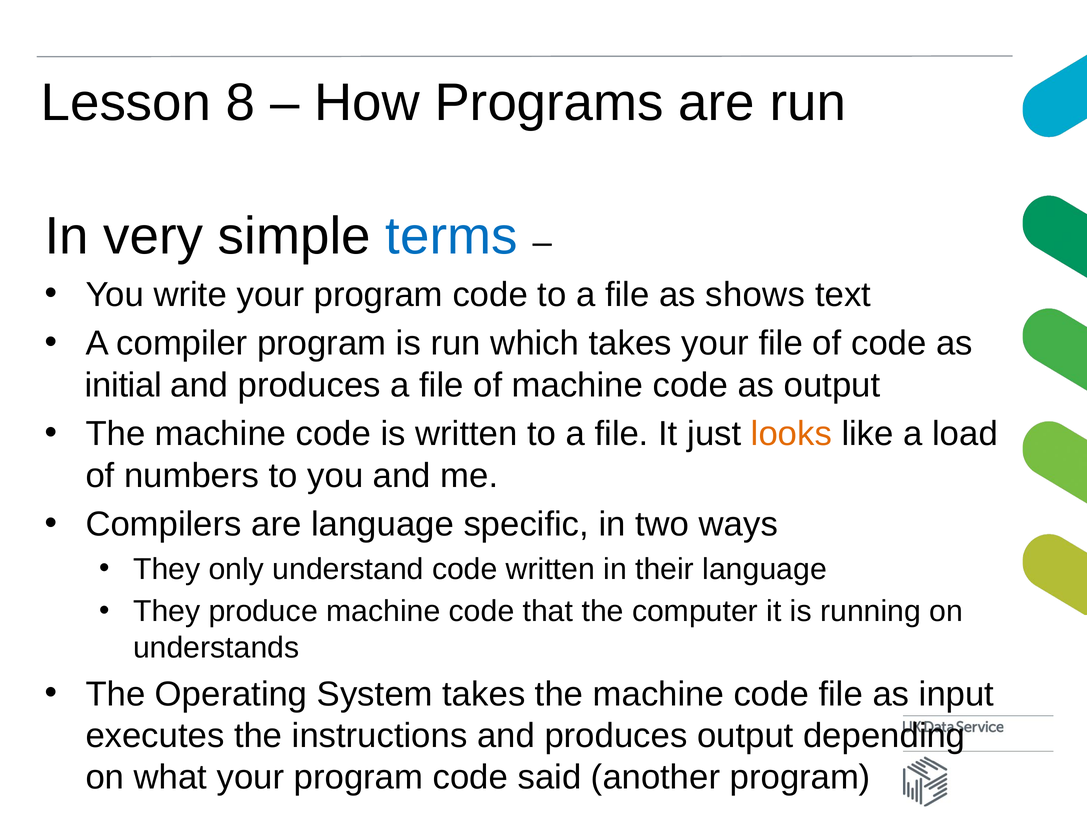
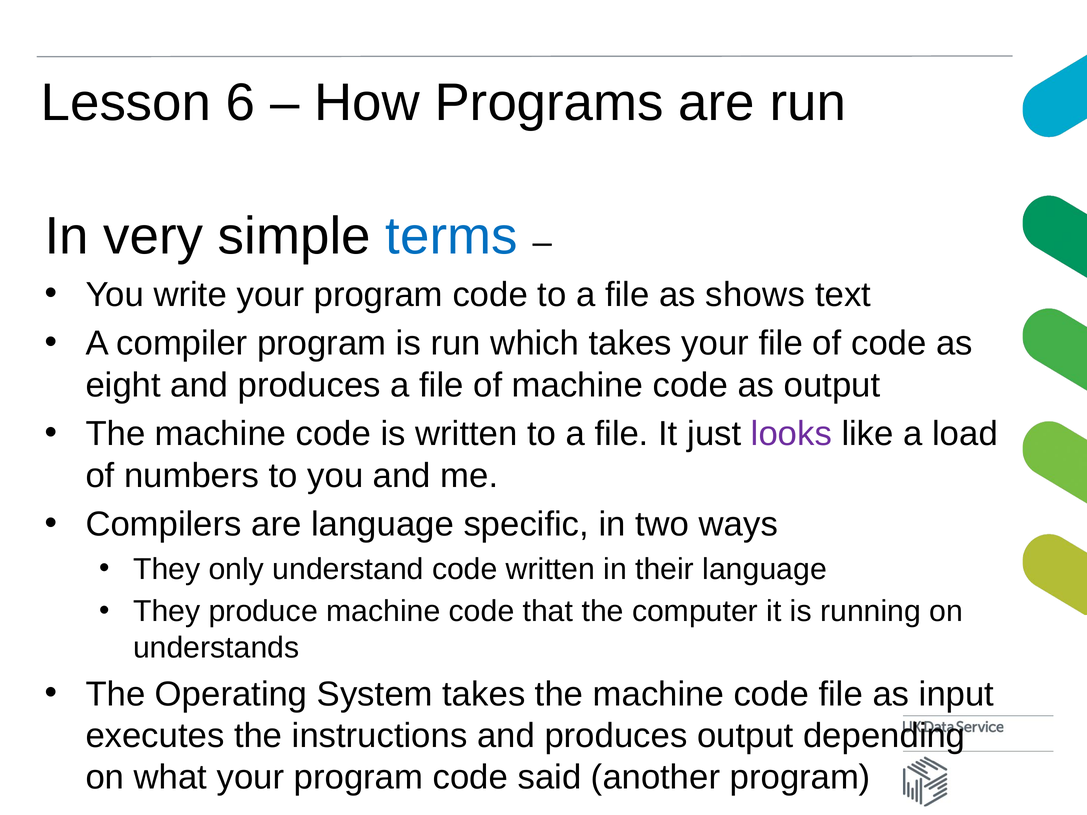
8: 8 -> 6 (241, 103)
initial: initial -> eight (123, 385)
looks colour: orange -> purple (791, 434)
